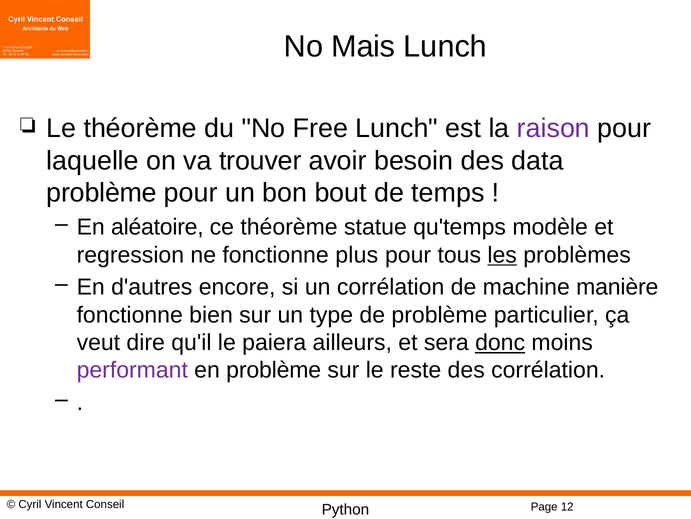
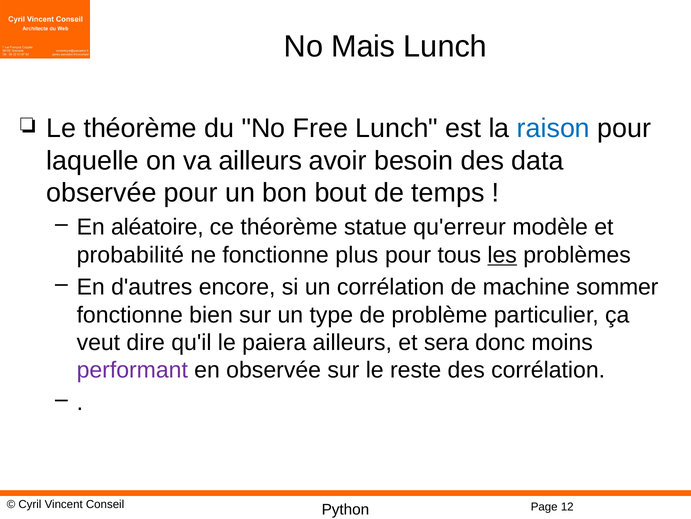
raison colour: purple -> blue (553, 128)
va trouver: trouver -> ailleurs (260, 160)
problème: problème -> observée (102, 193)
qu'temps: qu'temps -> qu'erreur (460, 227)
regression: regression -> probabilité (130, 255)
manière: manière -> sommer (617, 287)
donc underline: present -> none (500, 342)
en problème: problème -> observée (274, 370)
